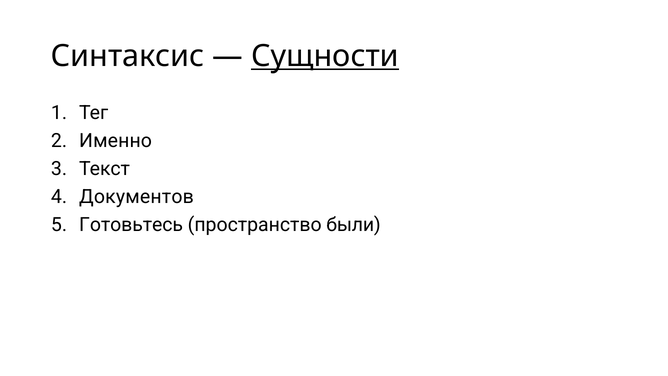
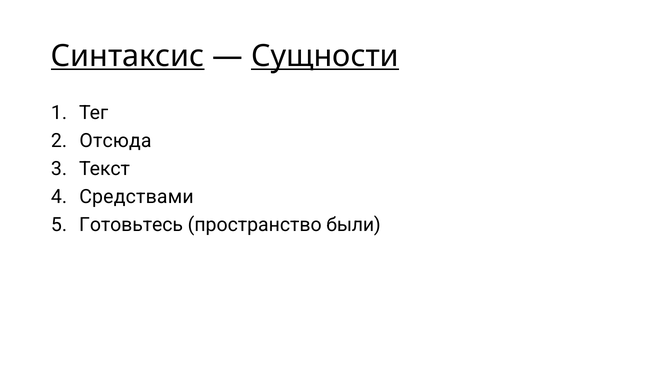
Синтаксис underline: none -> present (128, 56)
Именно: Именно -> Отсюда (116, 141)
Документов: Документов -> Средствами (136, 197)
